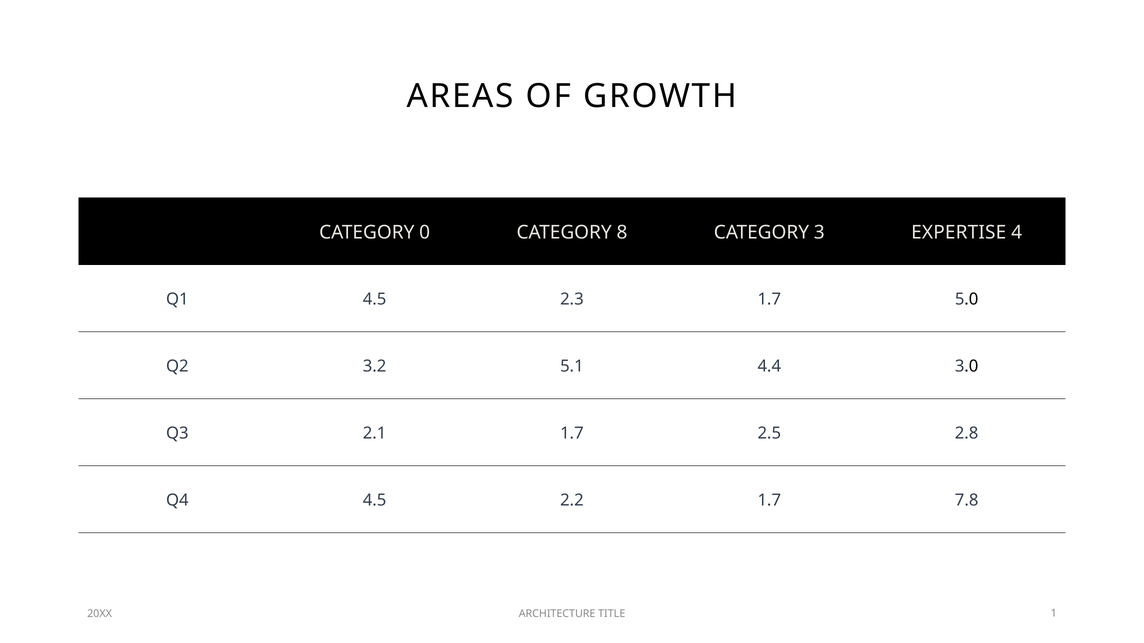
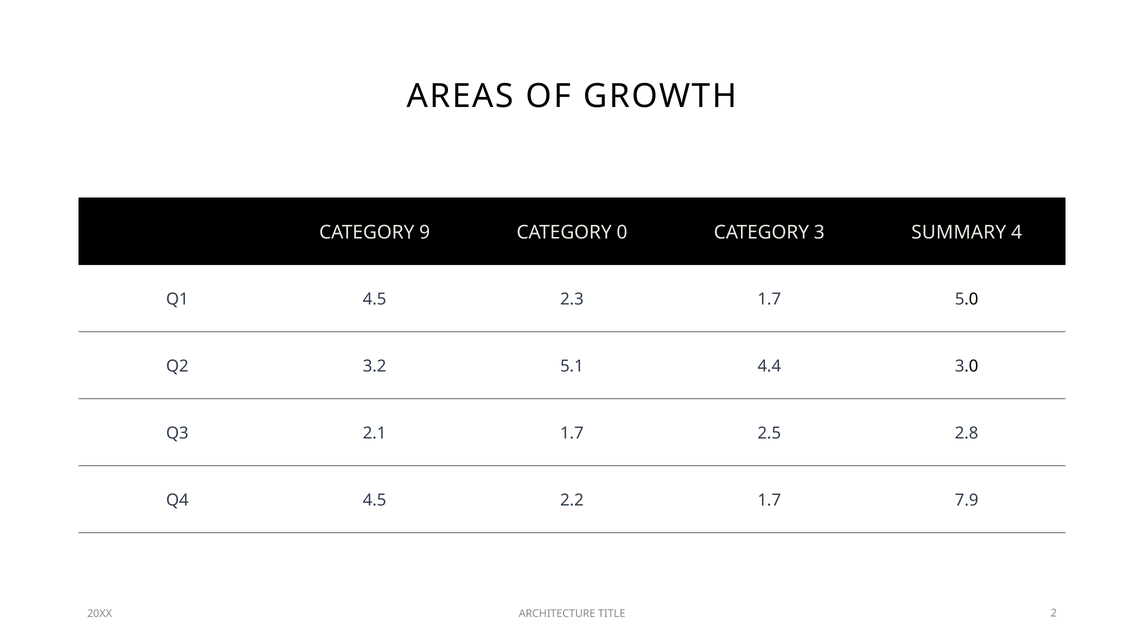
0: 0 -> 9 (425, 233)
8: 8 -> 0 (622, 233)
EXPERTISE: EXPERTISE -> SUMMARY (959, 233)
7.8: 7.8 -> 7.9 (967, 501)
1: 1 -> 2 (1054, 613)
